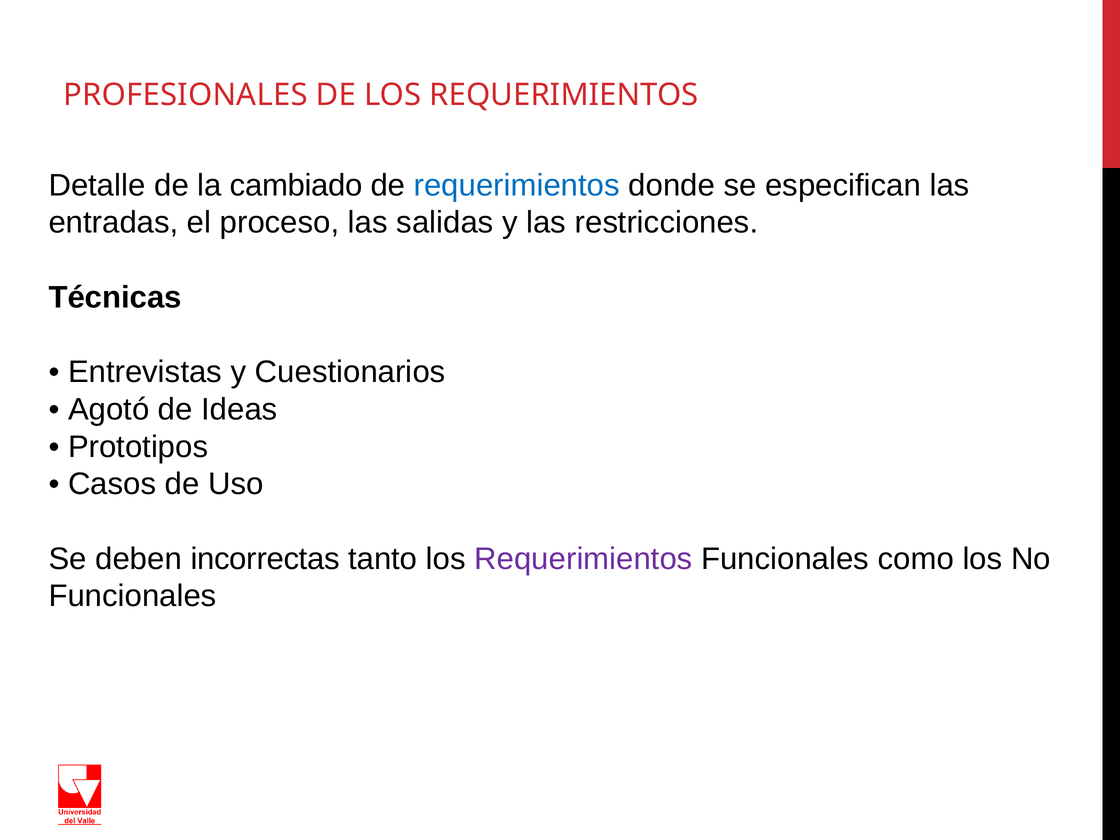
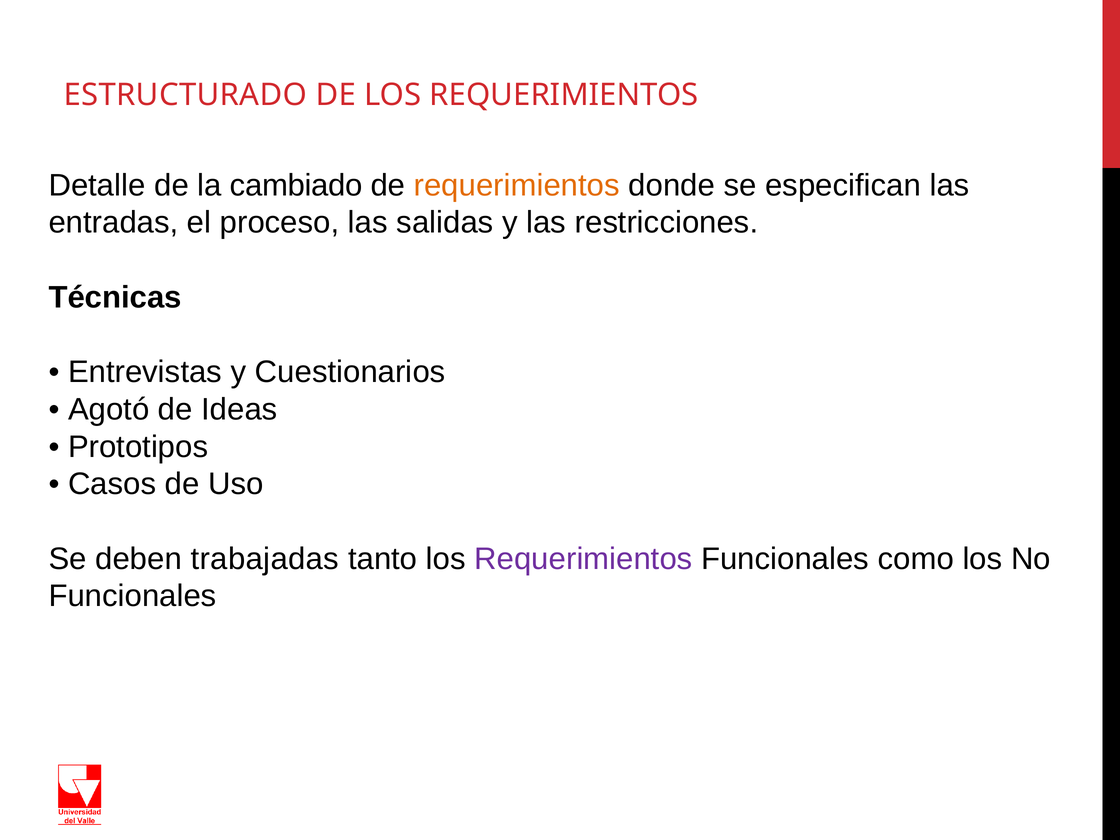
PROFESIONALES: PROFESIONALES -> ESTRUCTURADO (185, 95)
requerimientos colour: blue -> orange (517, 185)
incorrectas: incorrectas -> trabajadas (265, 559)
